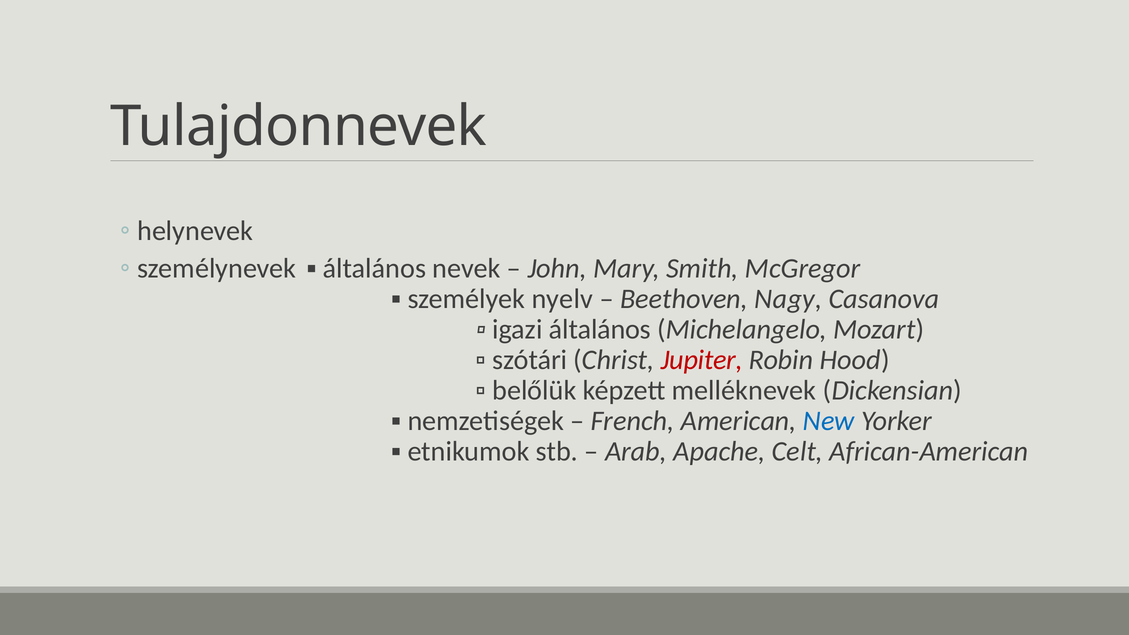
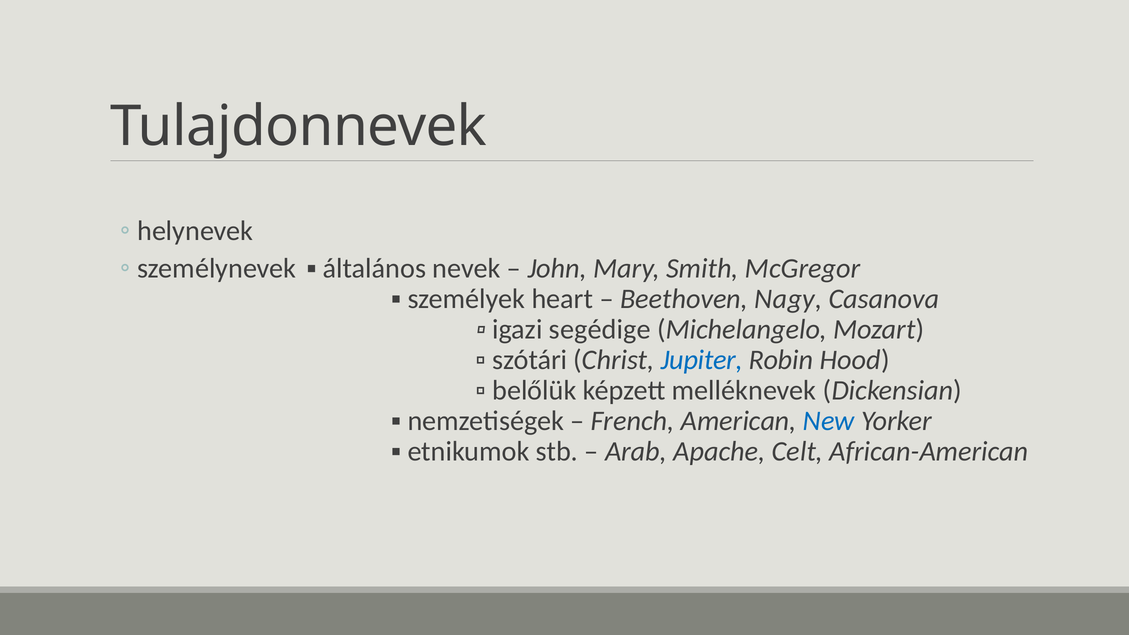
nyelv: nyelv -> heart (562, 299)
igazi általános: általános -> segédige (600, 330)
Jupiter colour: red -> blue (702, 360)
